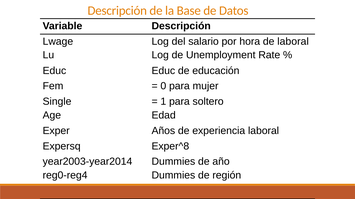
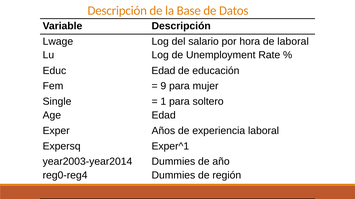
Educ Educ: Educ -> Edad (163, 71)
0: 0 -> 9 (163, 86)
Exper^8: Exper^8 -> Exper^1 (170, 147)
